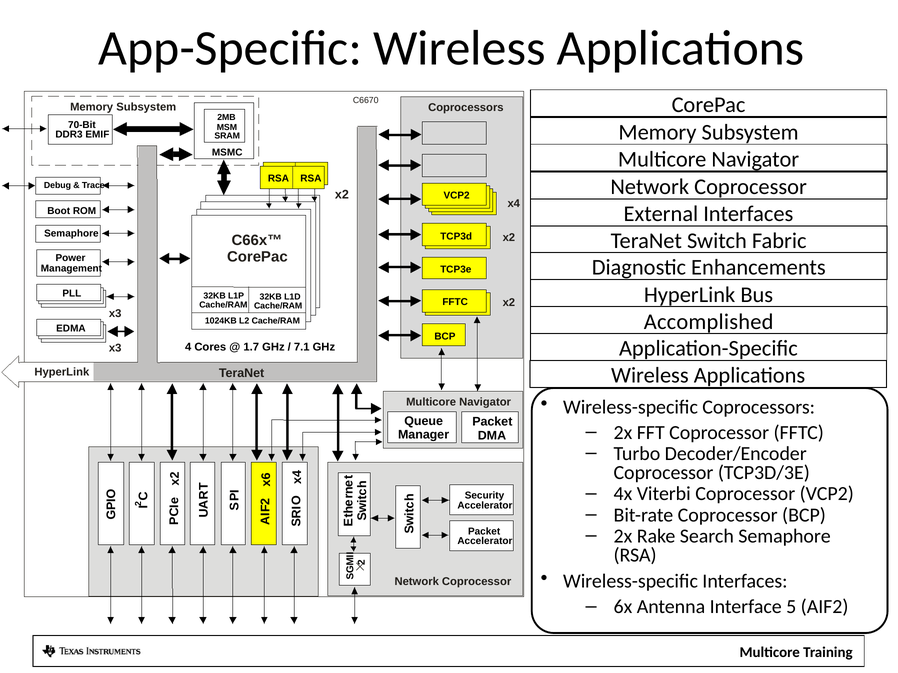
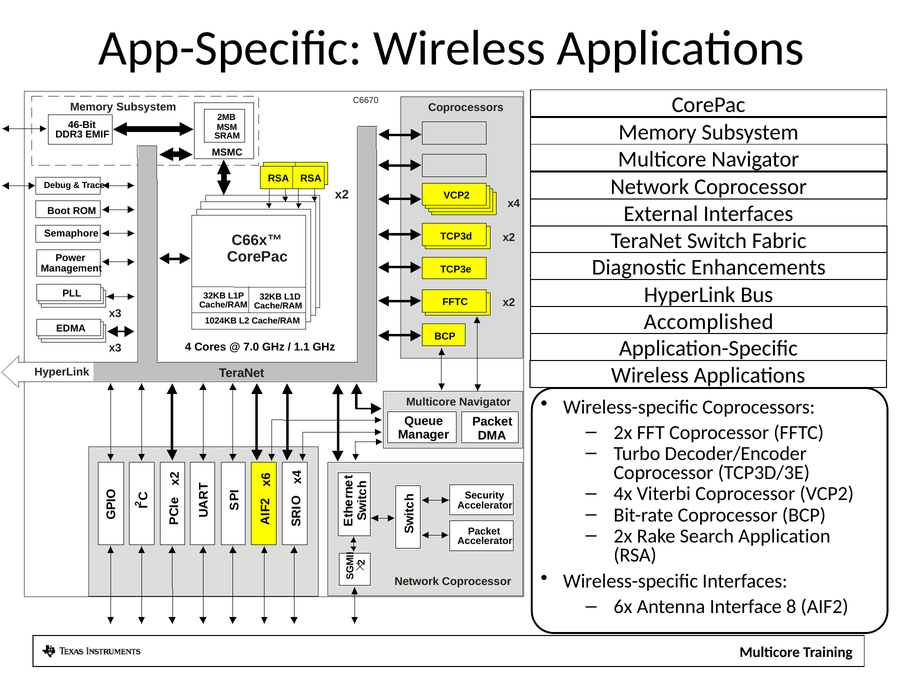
70-Bit: 70-Bit -> 46-Bit (82, 125)
1.7: 1.7 -> 7.0 (251, 347)
7.1: 7.1 -> 1.1 (302, 347)
Search Semaphore: Semaphore -> Application (784, 537)
5: 5 -> 8 (791, 607)
